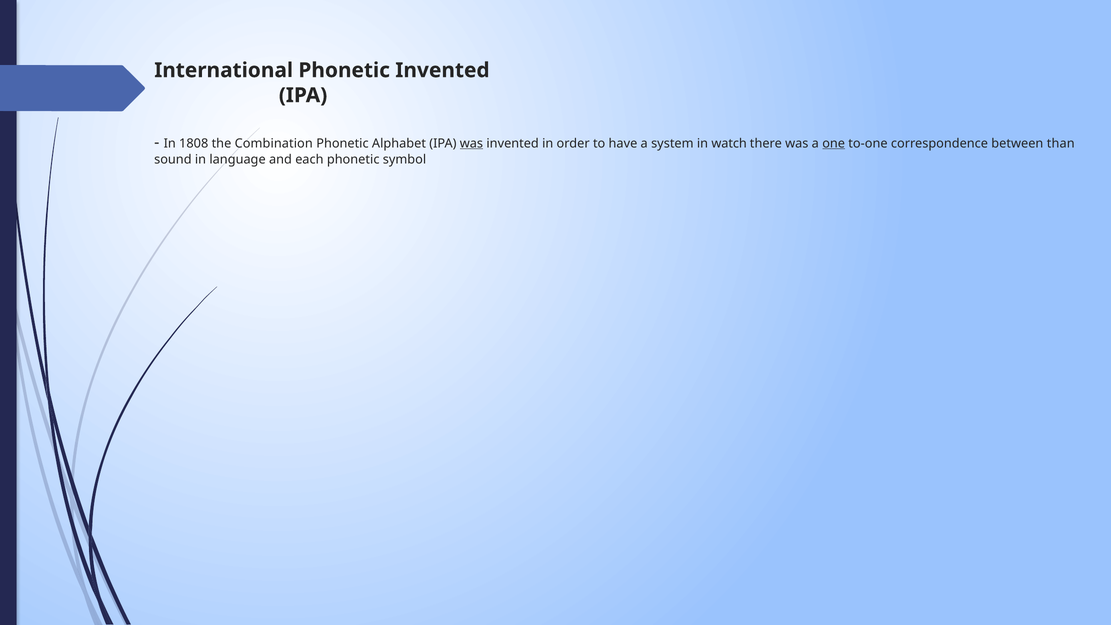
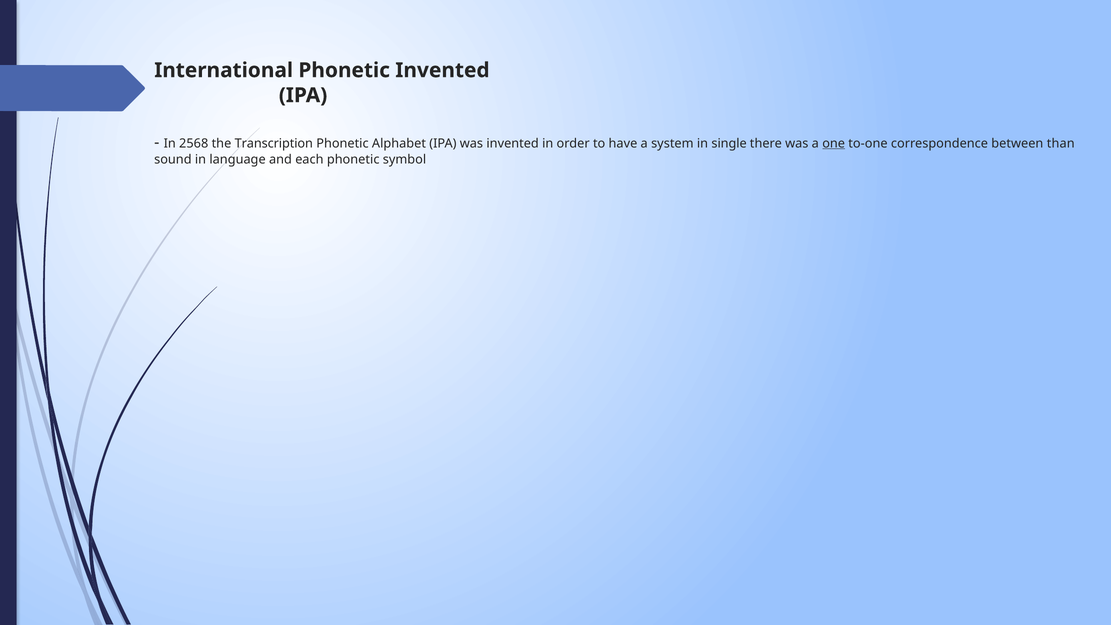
1808: 1808 -> 2568 (194, 143)
Combination: Combination -> Transcription (274, 143)
was underline: present -> none (471, 143)
watch: watch -> single (729, 143)
